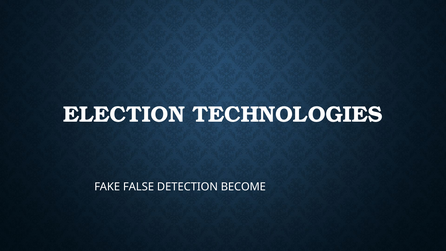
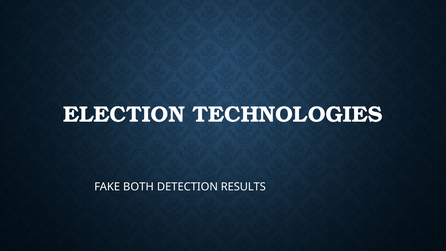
FALSE: FALSE -> BOTH (138, 187)
BECOME: BECOME -> RESULTS (243, 187)
